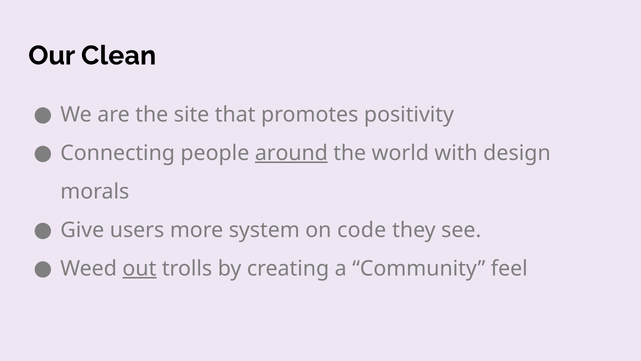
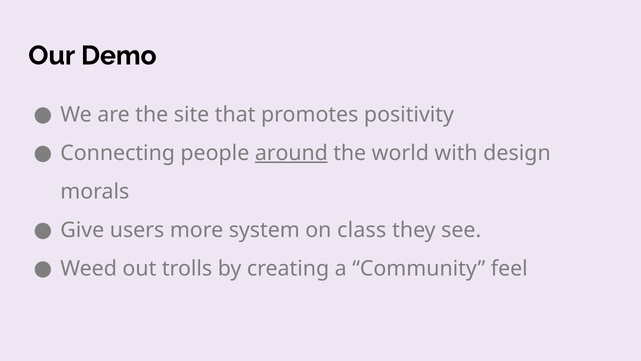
Clean: Clean -> Demo (119, 55)
code: code -> class (362, 230)
out underline: present -> none (139, 268)
